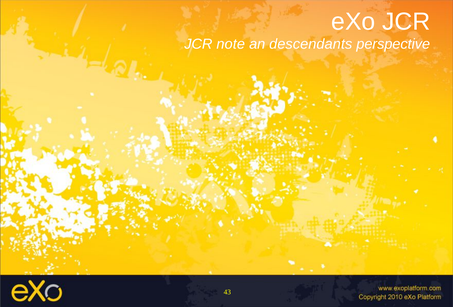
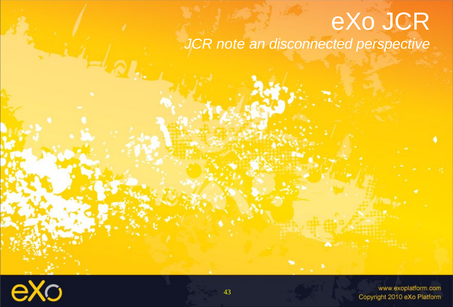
descendants: descendants -> disconnected (311, 44)
